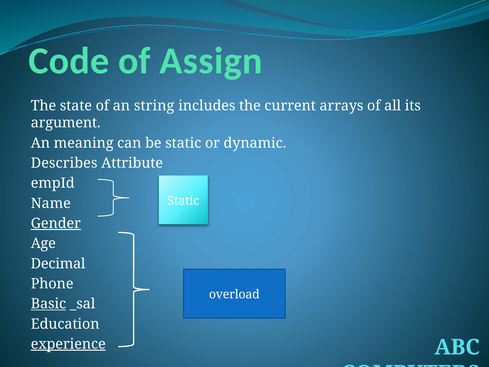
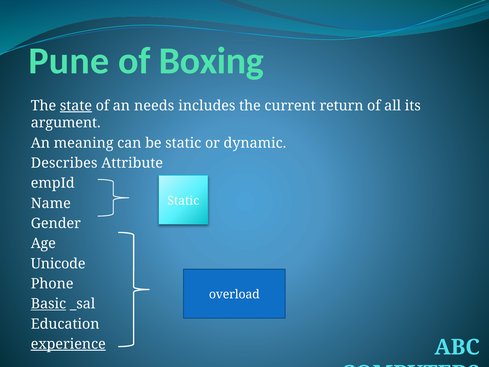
Code: Code -> Pune (69, 61)
Assign: Assign -> Boxing (211, 61)
state underline: none -> present (76, 106)
string: string -> needs (154, 106)
arrays: arrays -> return (341, 106)
Gender underline: present -> none (56, 223)
Decimal: Decimal -> Unicode (58, 263)
